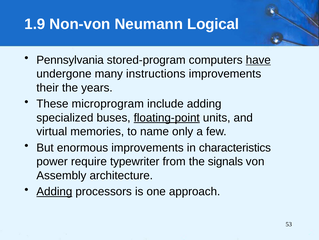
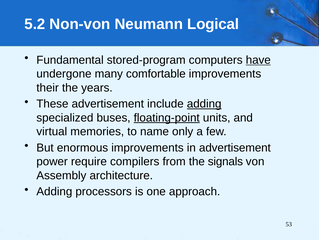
1.9: 1.9 -> 5.2 (35, 24)
Pennsylvania: Pennsylvania -> Fundamental (70, 60)
instructions: instructions -> comfortable (156, 74)
These microprogram: microprogram -> advertisement (108, 104)
adding underline: none -> present (204, 104)
in characteristics: characteristics -> advertisement (235, 147)
typewriter: typewriter -> compilers (135, 161)
Adding underline: present -> none (54, 191)
